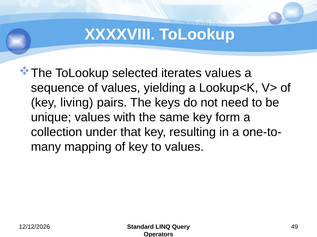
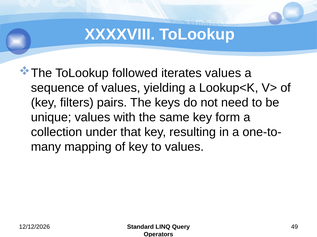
selected: selected -> followed (135, 73)
living: living -> filters (77, 103)
